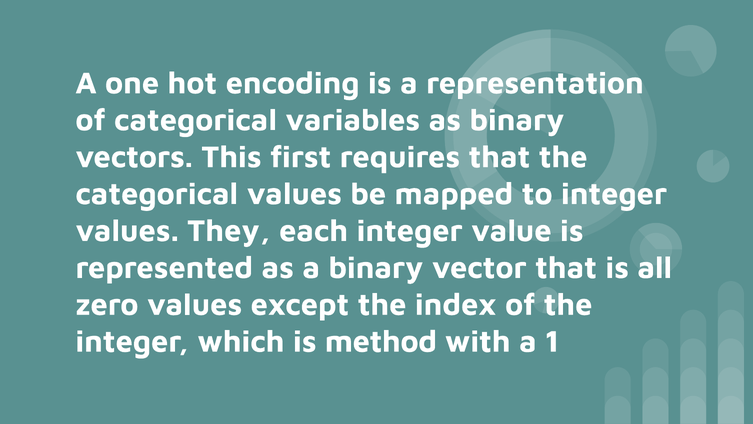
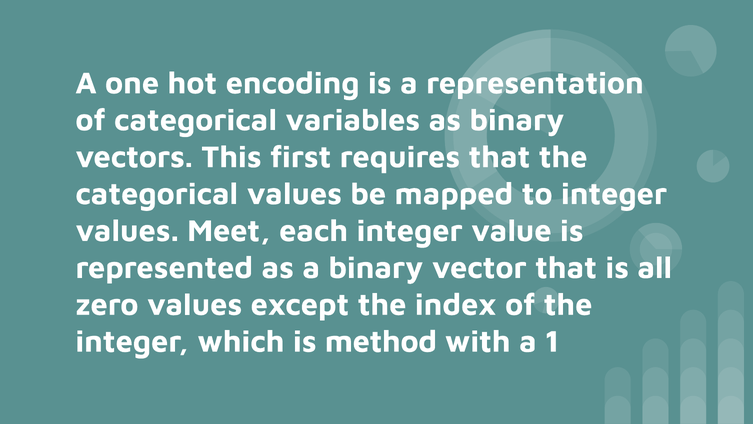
They: They -> Meet (229, 231)
